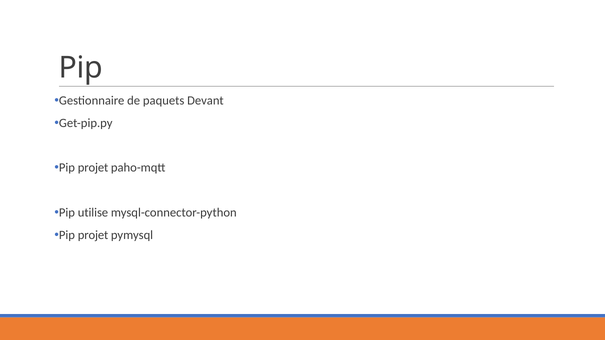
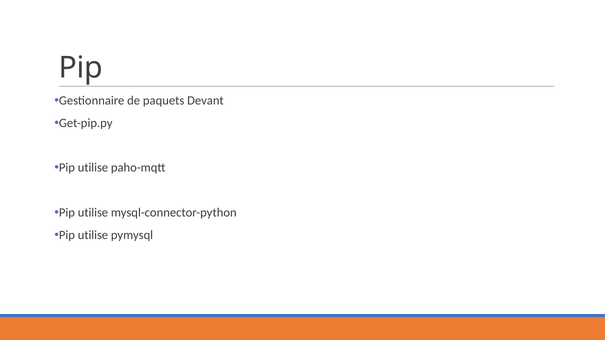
projet: projet -> utilise (93, 168)
projet: projet -> utilise (93, 235)
